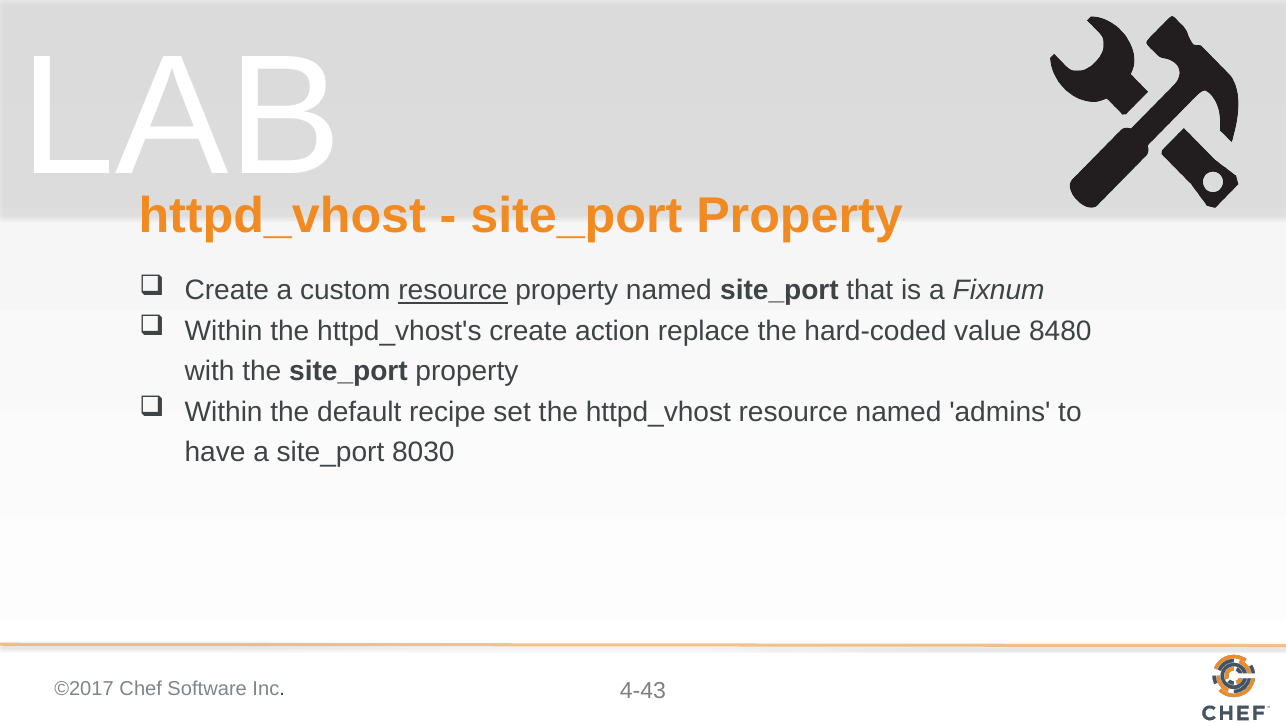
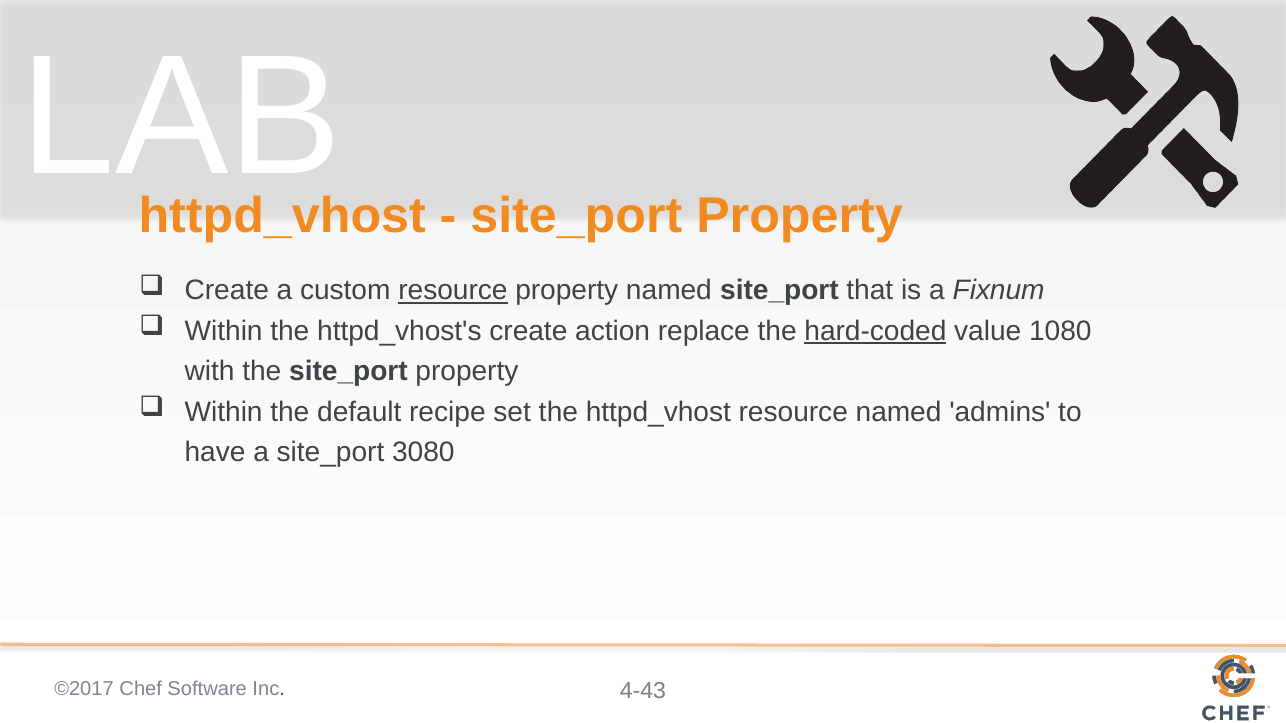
hard-coded underline: none -> present (875, 331)
8480: 8480 -> 1080 (1060, 331)
8030: 8030 -> 3080 (423, 453)
